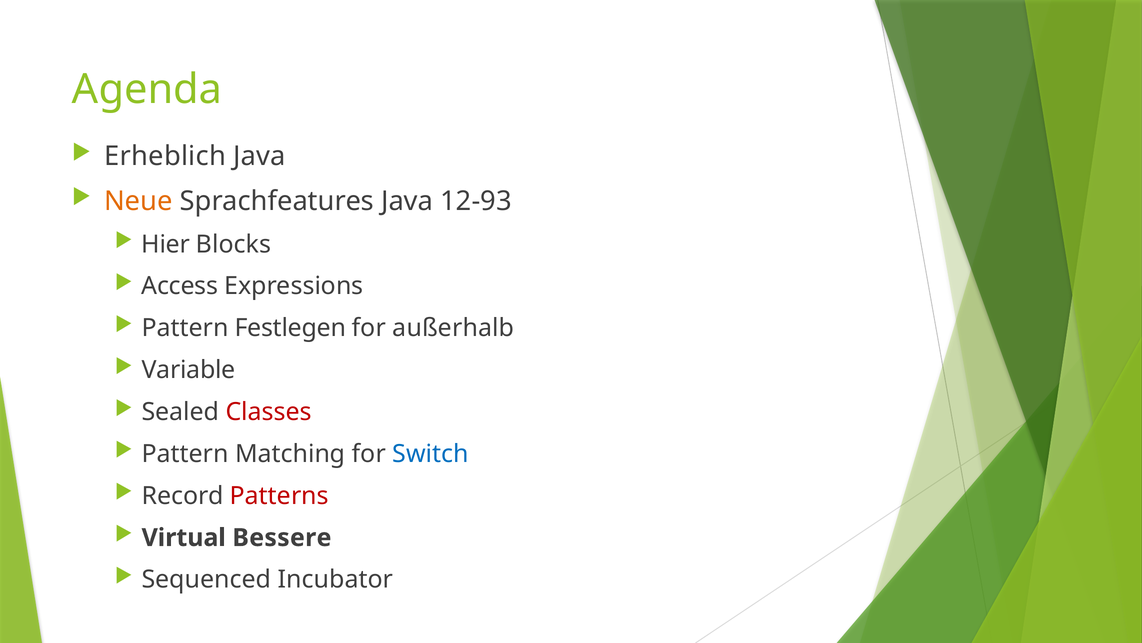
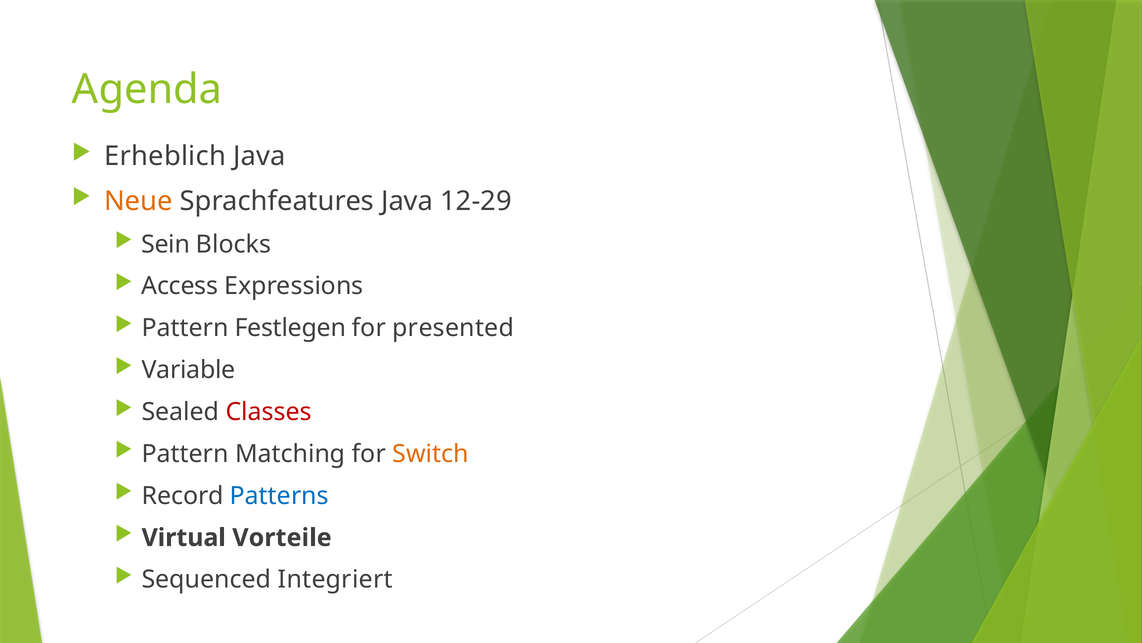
12-93: 12-93 -> 12-29 (476, 201)
Hier: Hier -> Sein (166, 244)
außerhalb: außerhalb -> presented (453, 328)
Switch colour: blue -> orange (430, 453)
Patterns colour: red -> blue (279, 495)
Bessere: Bessere -> Vorteile (282, 537)
Incubator: Incubator -> Integriert (335, 579)
